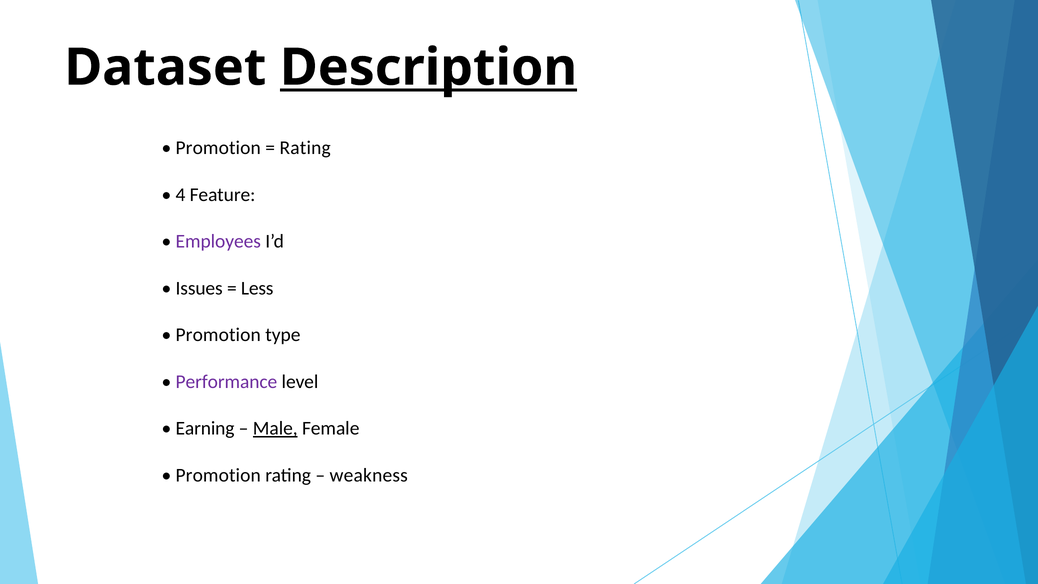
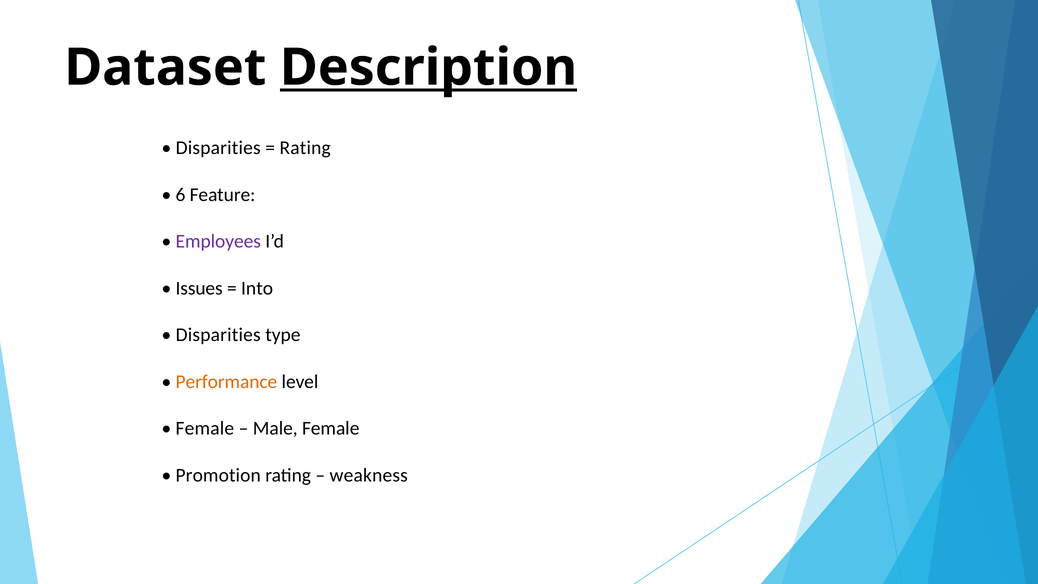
Promotion: Promotion -> Disparities (218, 148)
4: 4 -> 6 (181, 195)
Less: Less -> Into (257, 288)
Promotion: Promotion -> Disparities (218, 335)
Performance colour: purple -> orange (226, 382)
Earning: Earning -> Female (205, 428)
Male underline: present -> none (275, 428)
